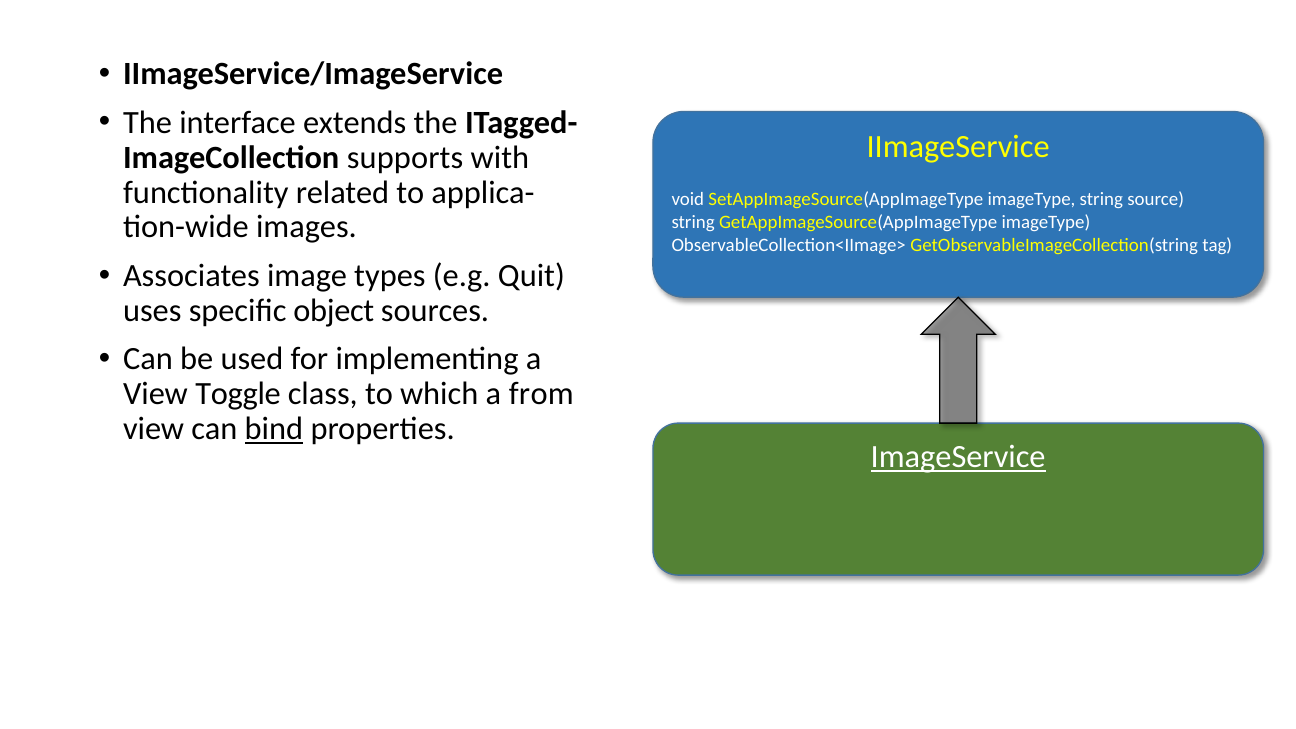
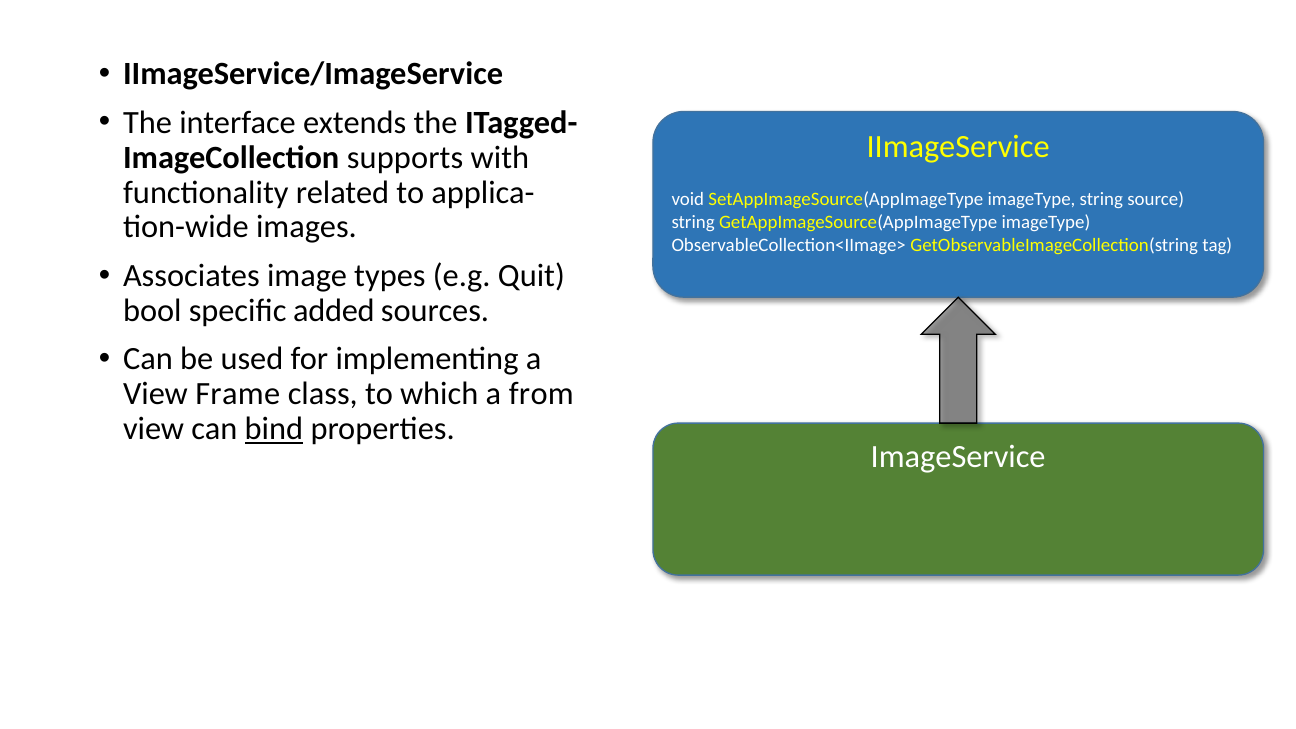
uses: uses -> bool (152, 311)
object: object -> added (334, 311)
Toggle: Toggle -> Frame (238, 394)
ImageService underline: present -> none (958, 457)
